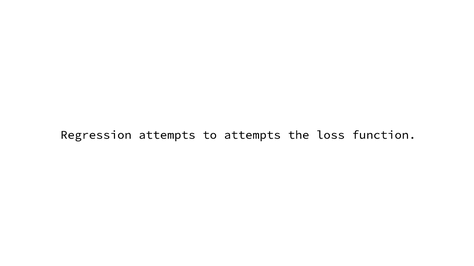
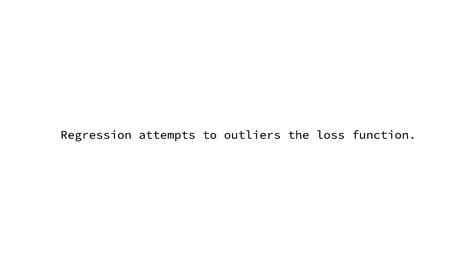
to attempts: attempts -> outliers (252, 135)
